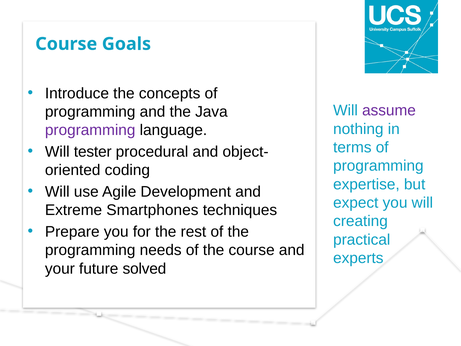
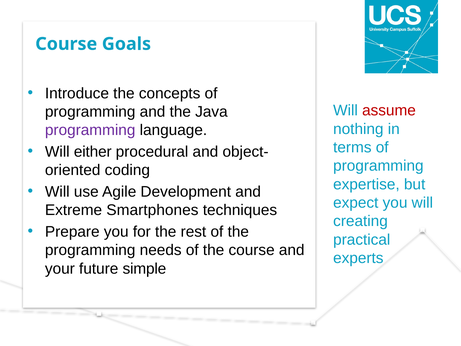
assume colour: purple -> red (389, 110)
tester: tester -> either (93, 152)
solved: solved -> simple (144, 268)
